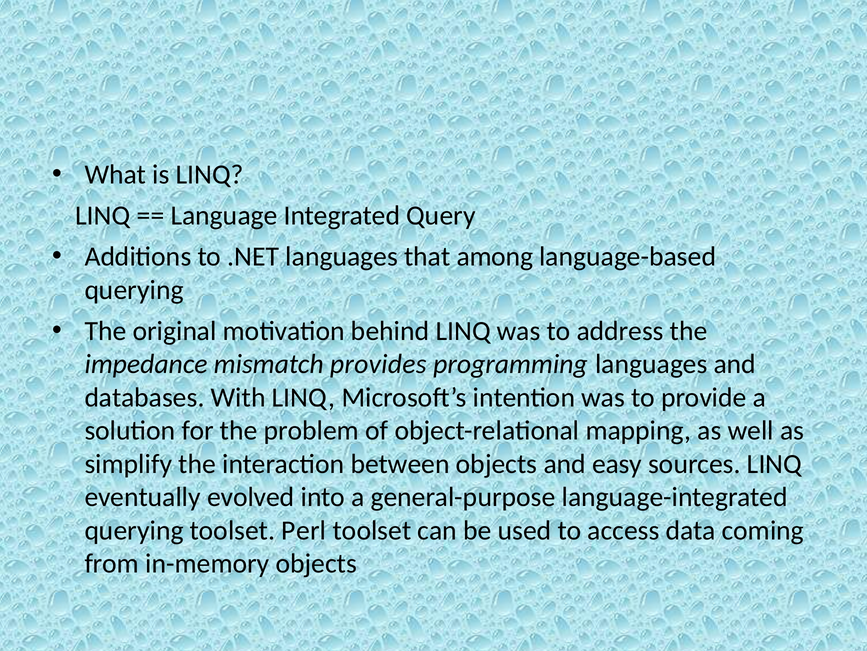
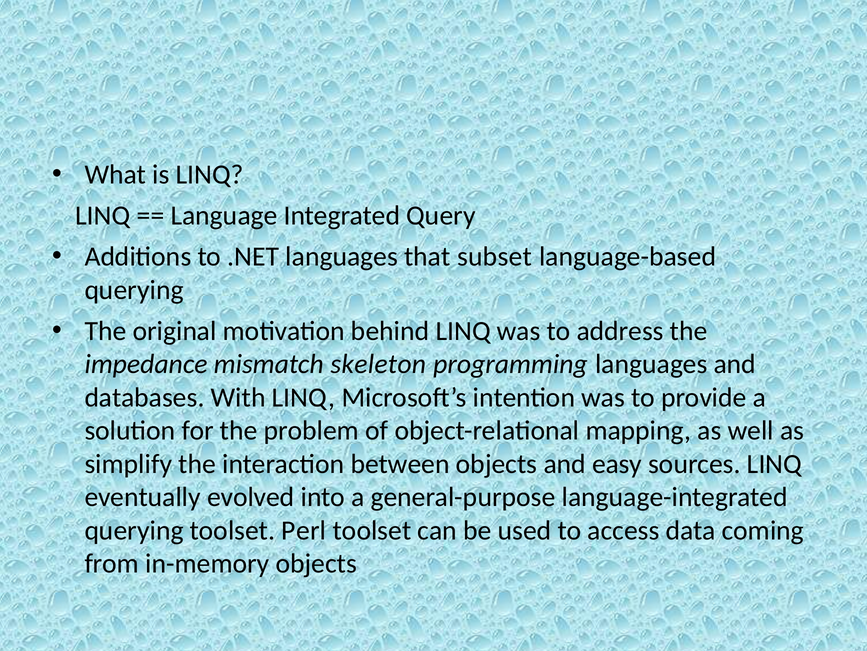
among: among -> subset (495, 256)
provides: provides -> skeleton (378, 364)
